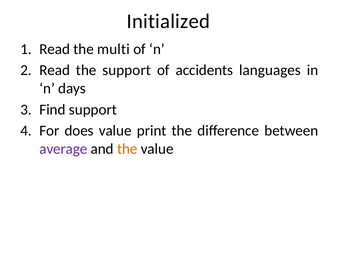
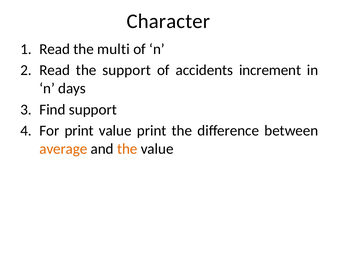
Initialized: Initialized -> Character (168, 21)
languages: languages -> increment (270, 70)
For does: does -> print (79, 130)
average colour: purple -> orange (63, 148)
